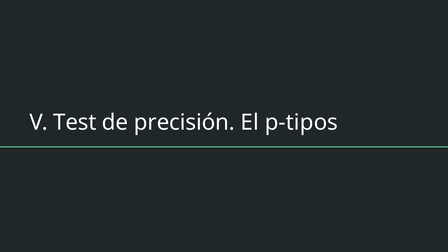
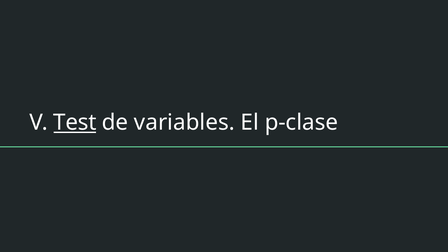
Test underline: none -> present (75, 123)
precisión: precisión -> variables (184, 123)
p-tipos: p-tipos -> p-clase (301, 123)
